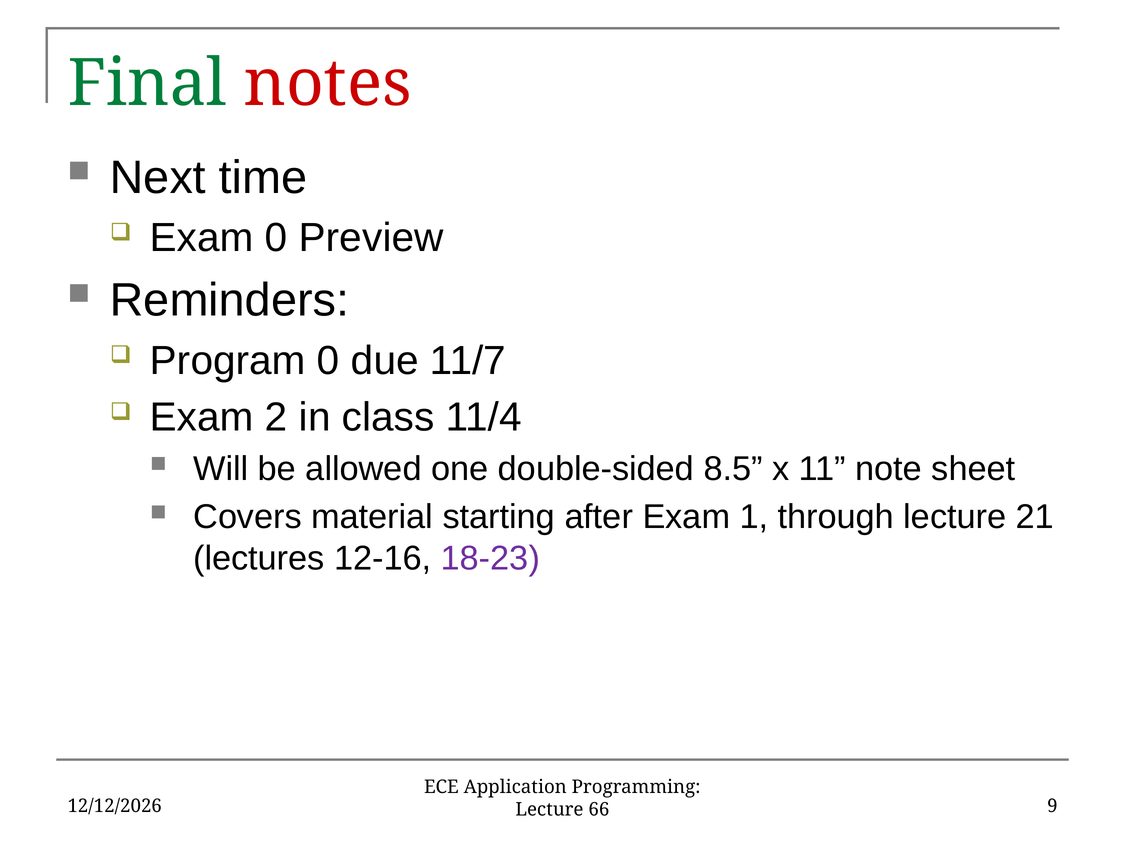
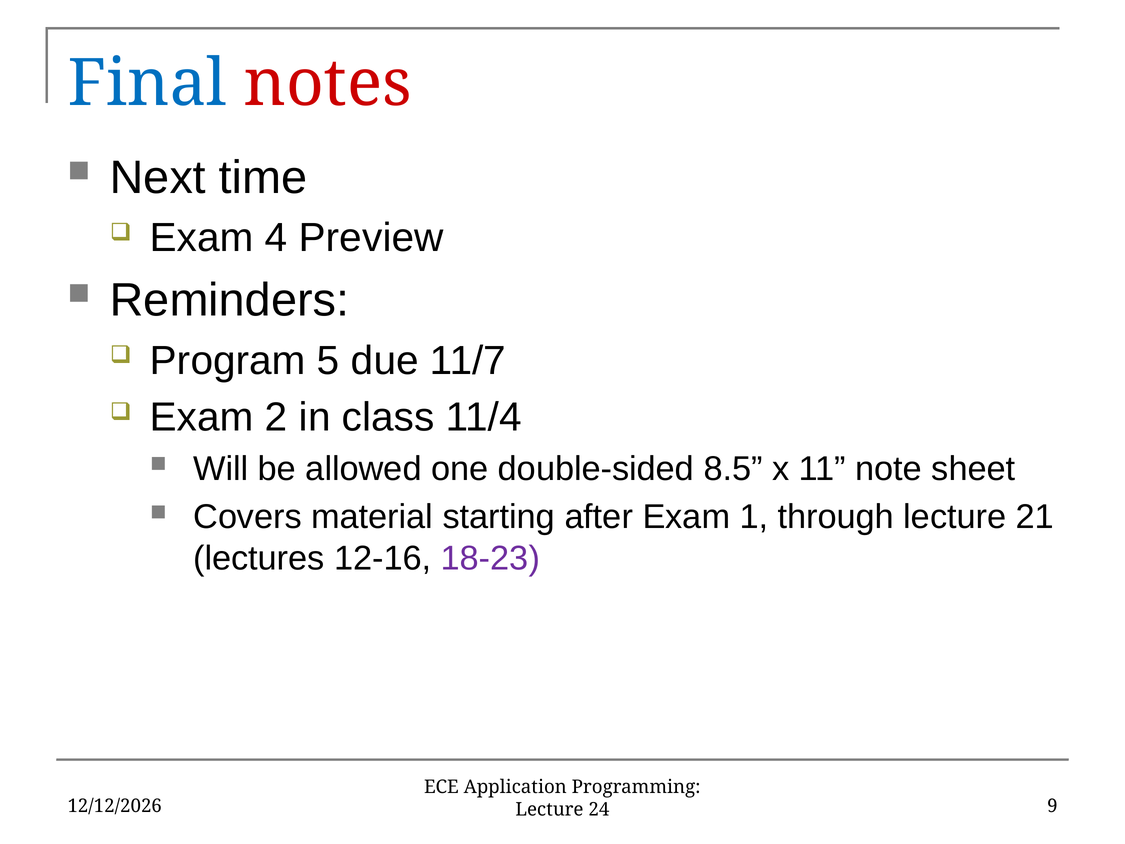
Final colour: green -> blue (147, 84)
Exam 0: 0 -> 4 (276, 238)
Program 0: 0 -> 5 (328, 361)
66: 66 -> 24 (599, 809)
